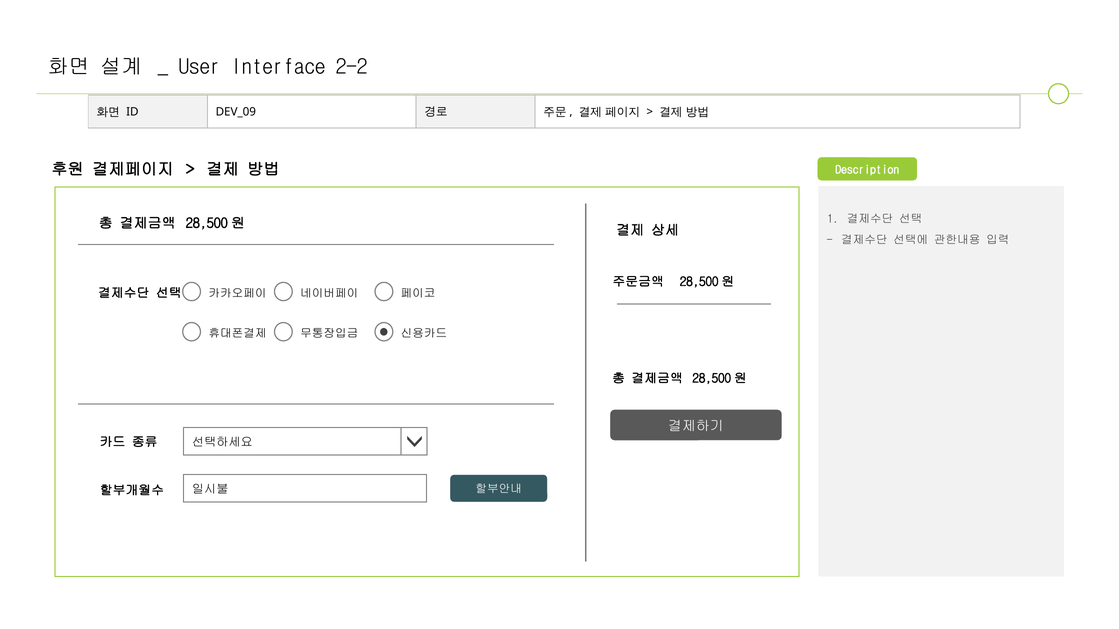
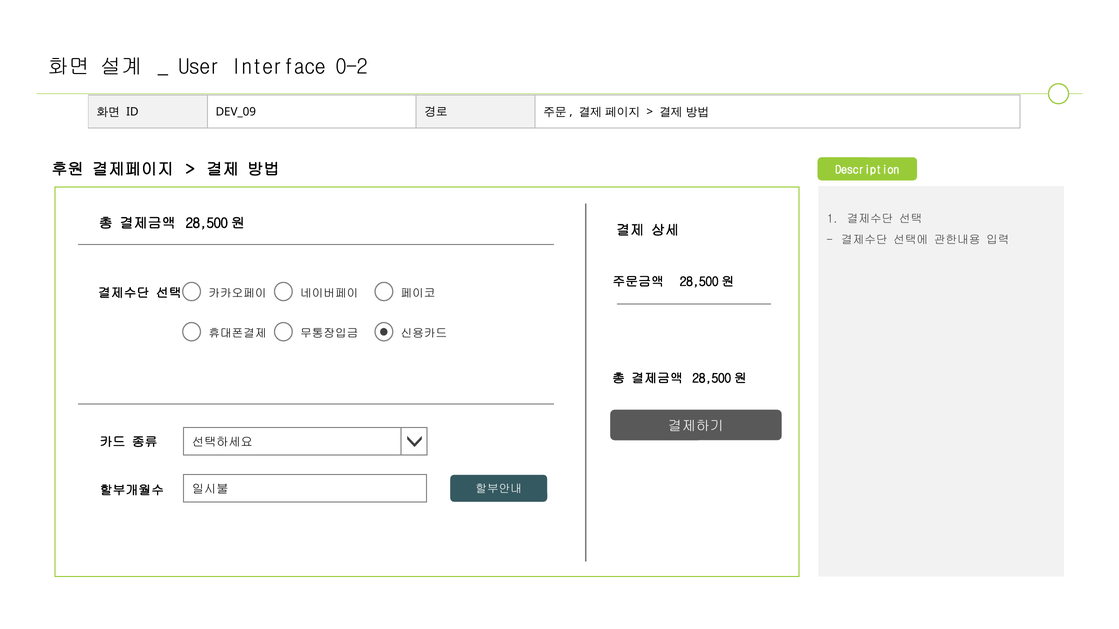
2-2: 2-2 -> 0-2 (352, 67)
